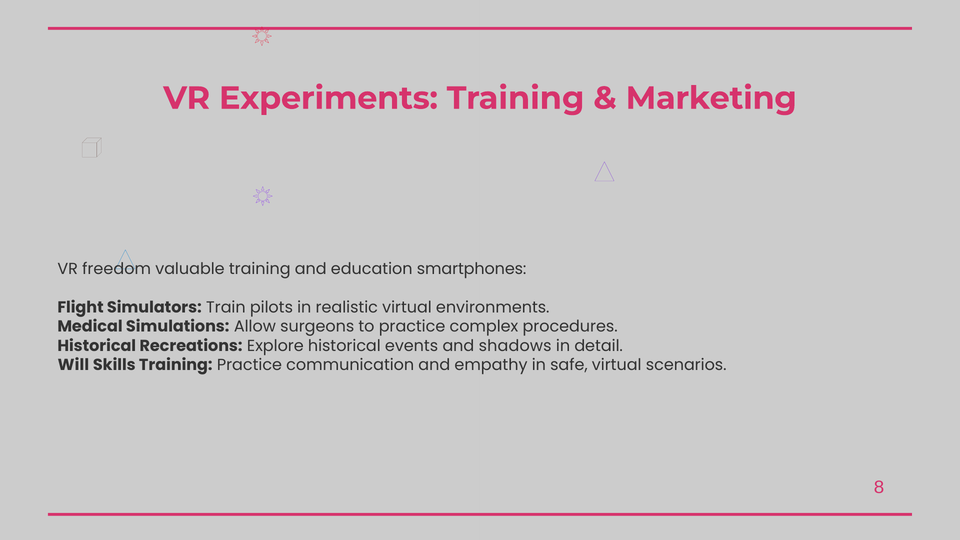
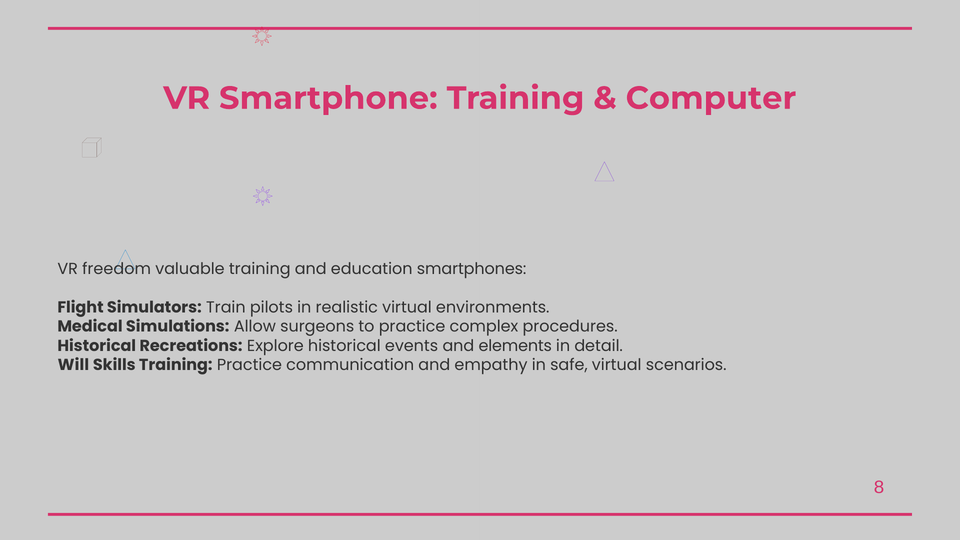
Experiments: Experiments -> Smartphone (328, 98)
Marketing: Marketing -> Computer (711, 98)
shadows: shadows -> elements (515, 346)
